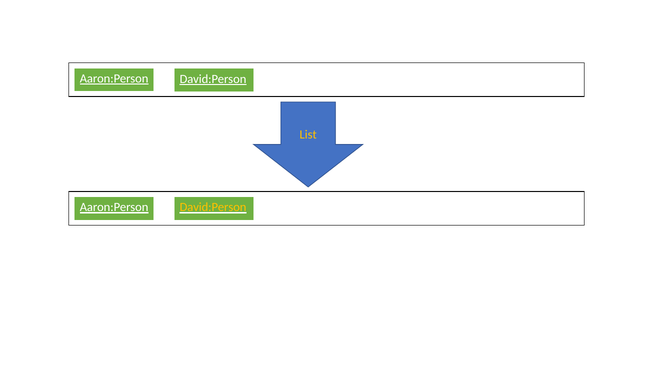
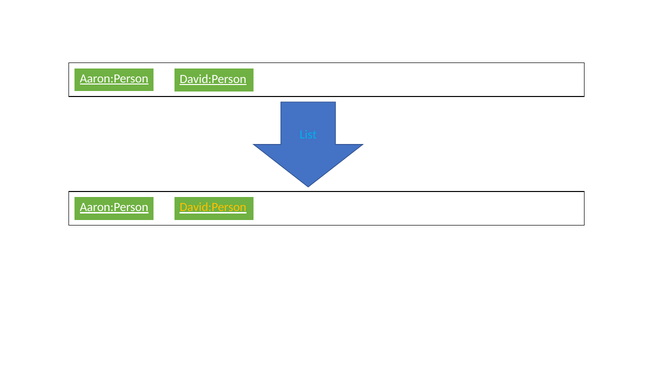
List colour: yellow -> light blue (308, 135)
